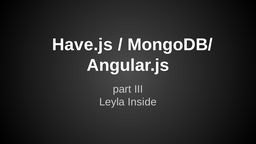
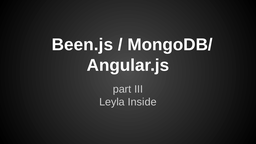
Have.js: Have.js -> Been.js (82, 45)
